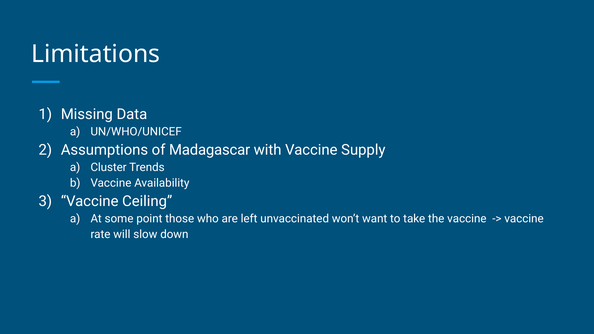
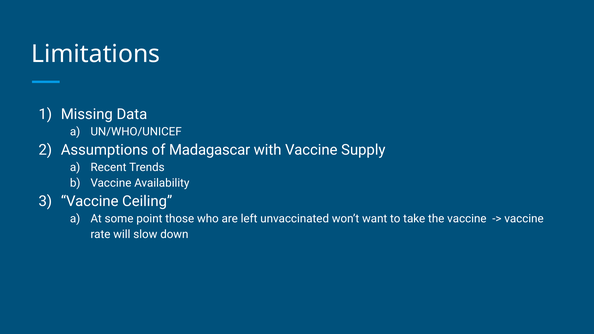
Cluster: Cluster -> Recent (109, 167)
